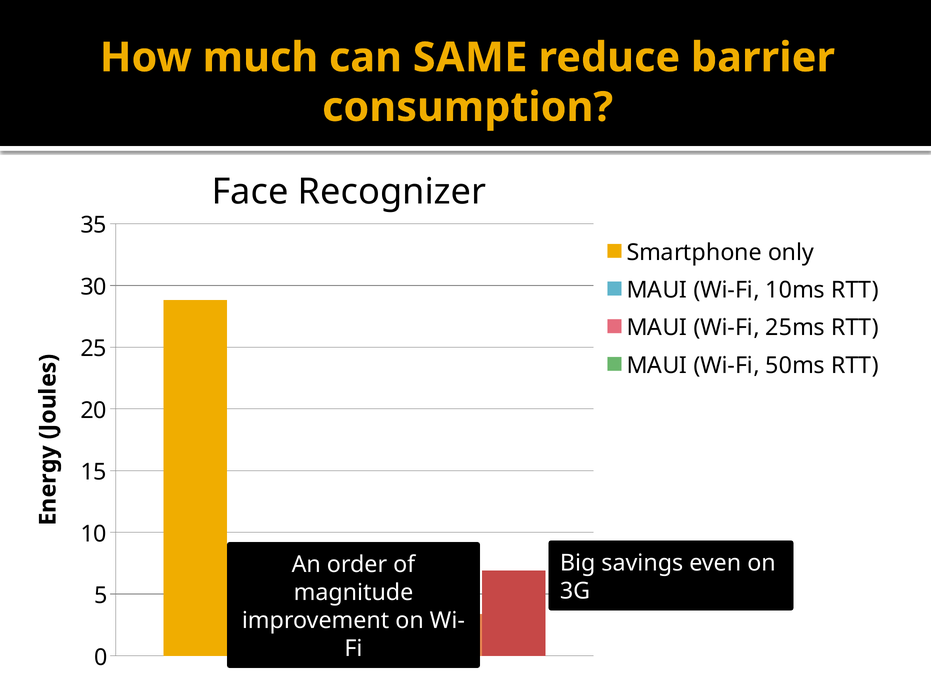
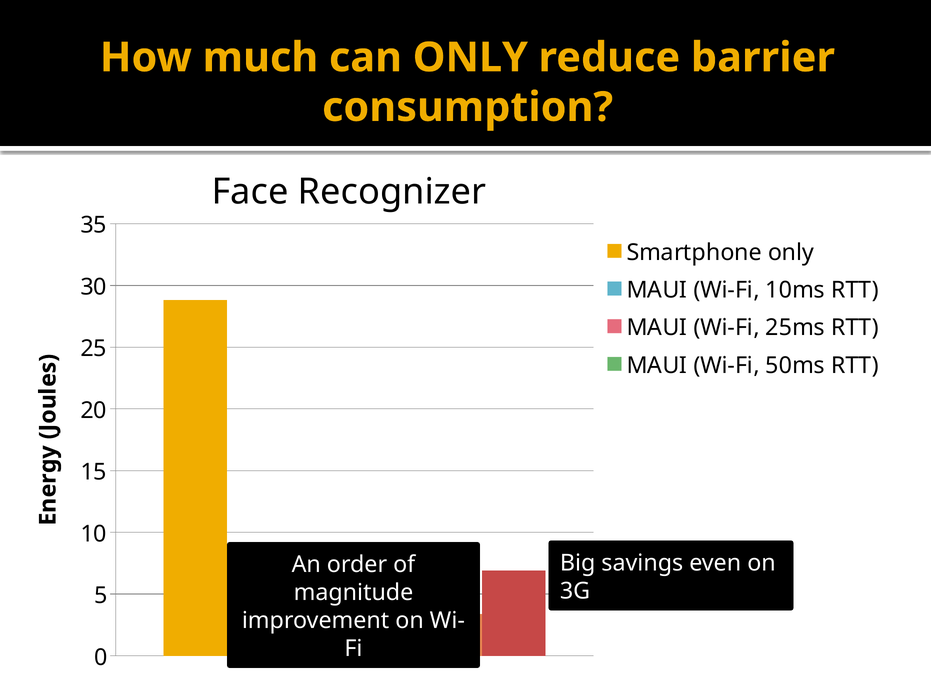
can SAME: SAME -> ONLY (470, 58)
